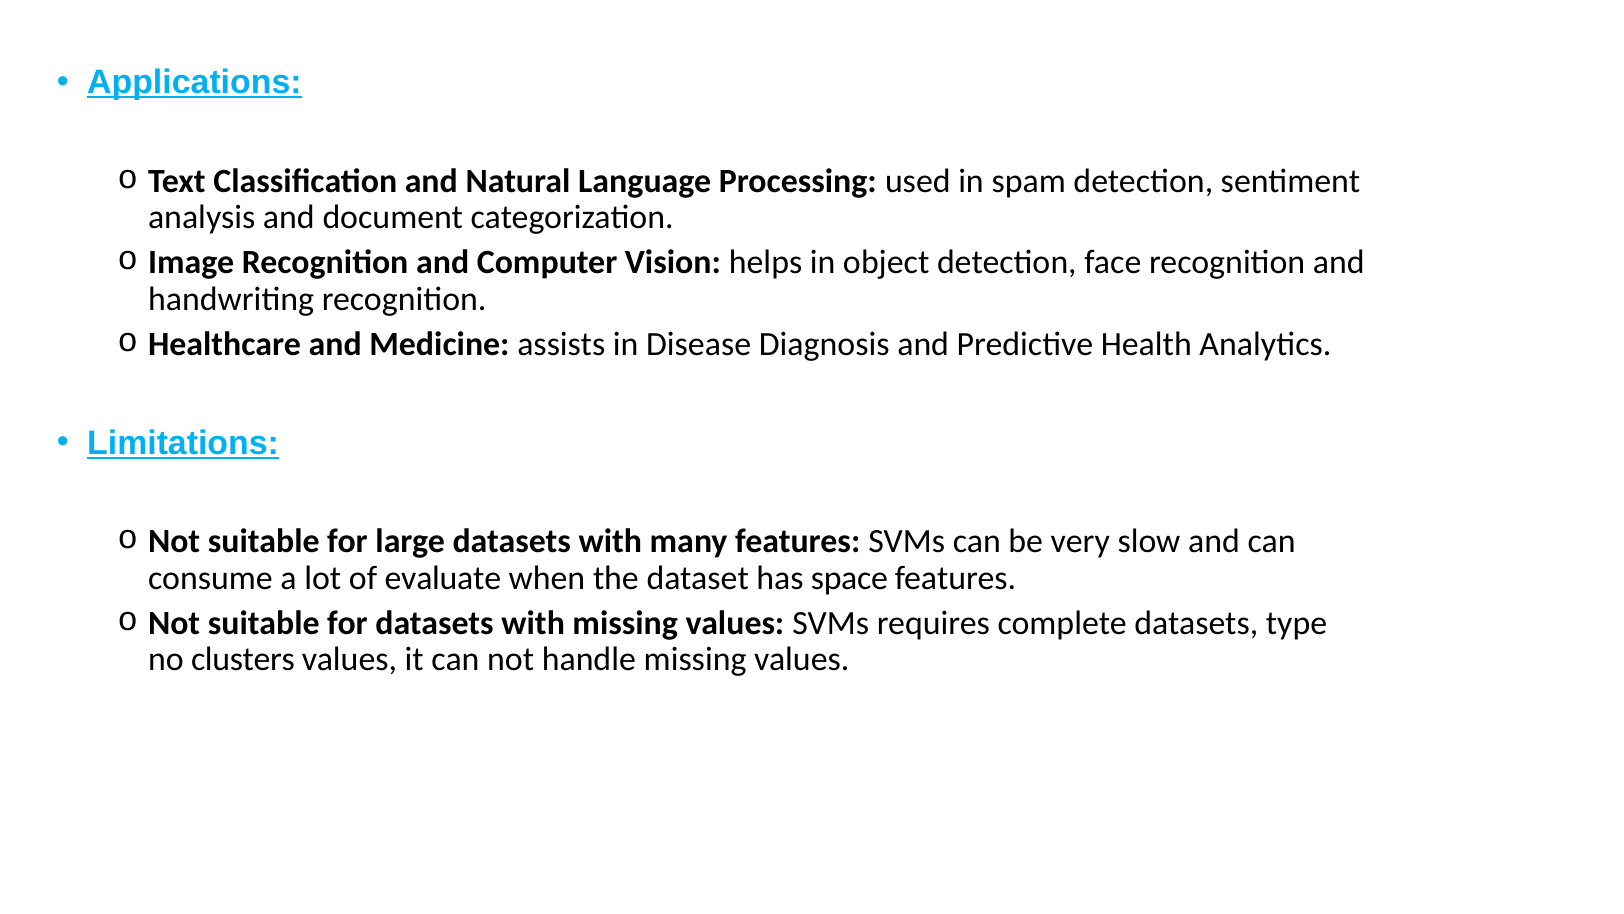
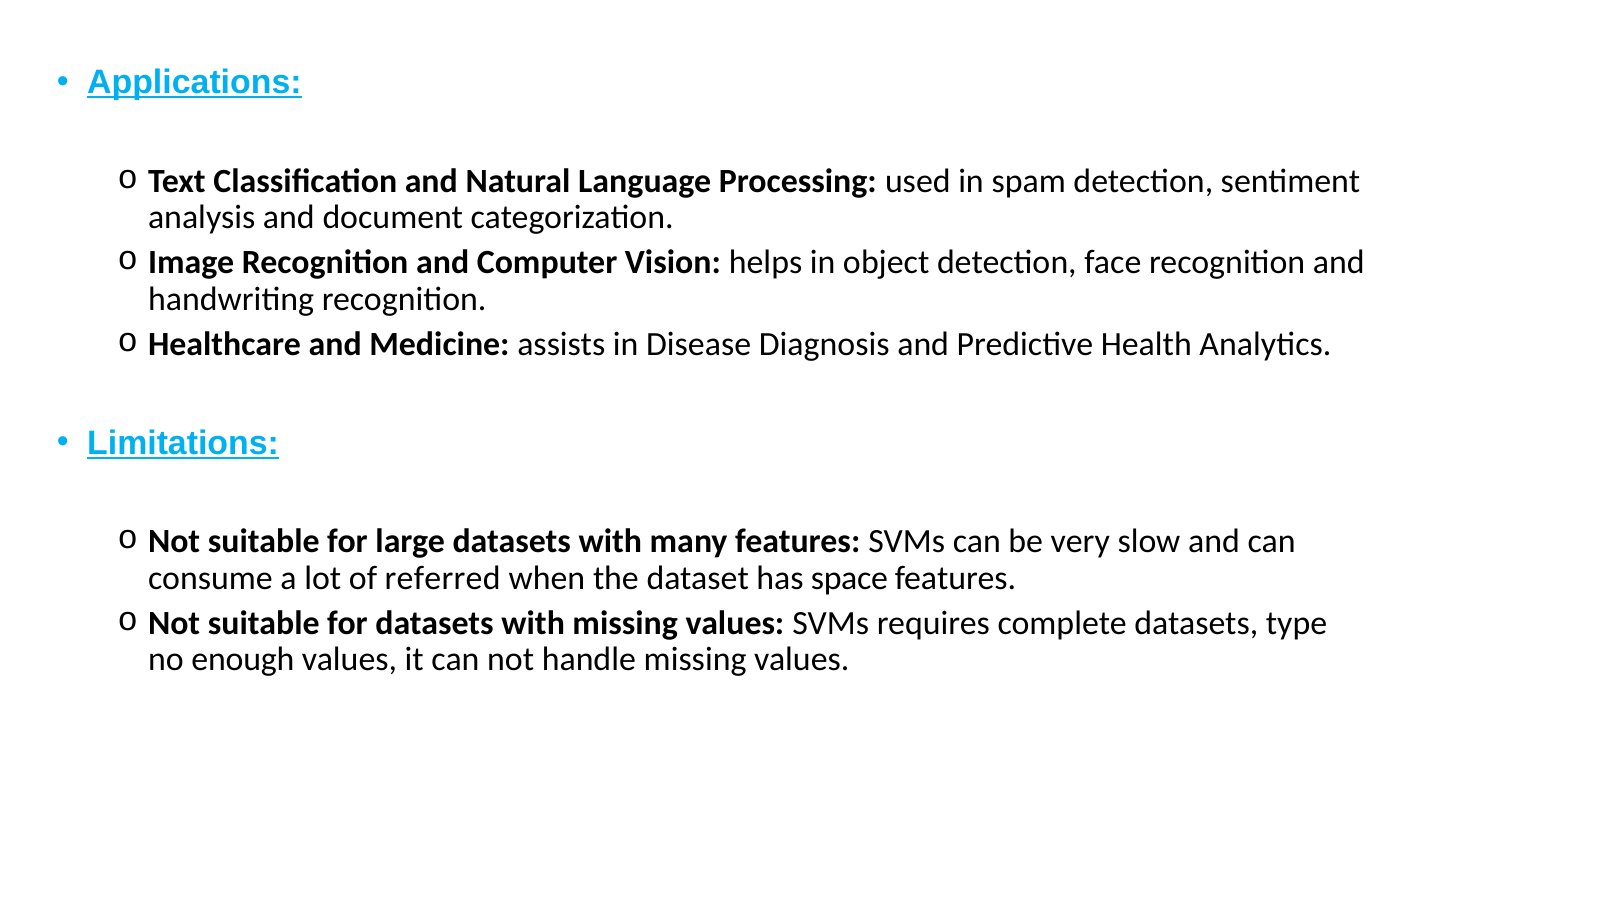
evaluate: evaluate -> referred (443, 578)
clusters: clusters -> enough (243, 659)
